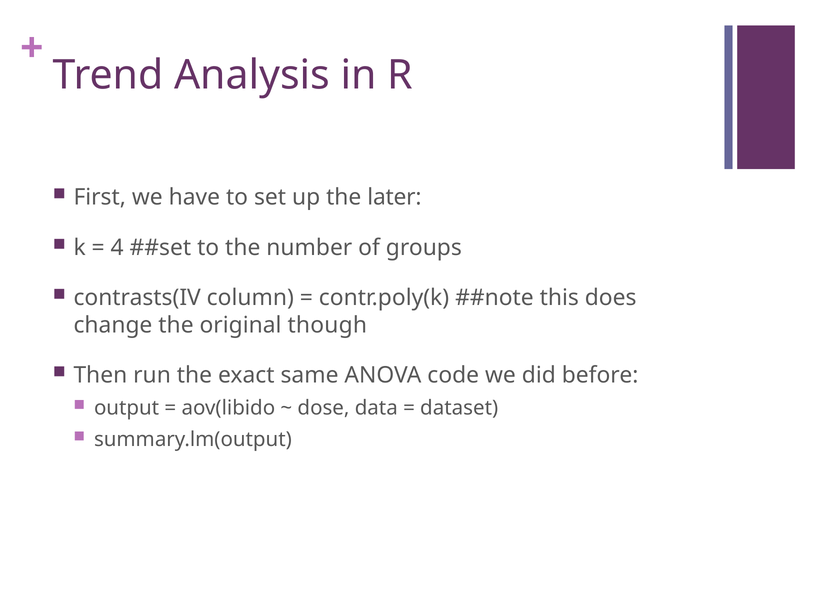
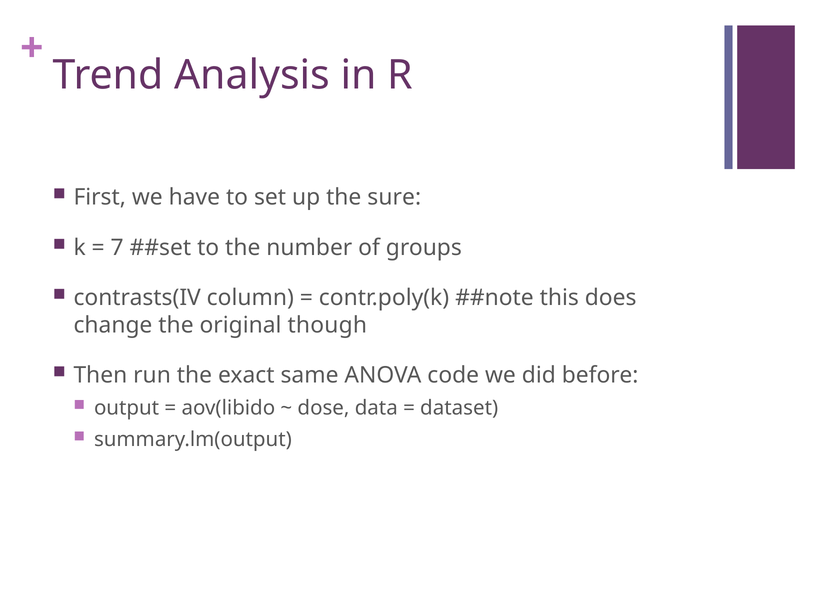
later: later -> sure (394, 197)
4: 4 -> 7 (117, 247)
